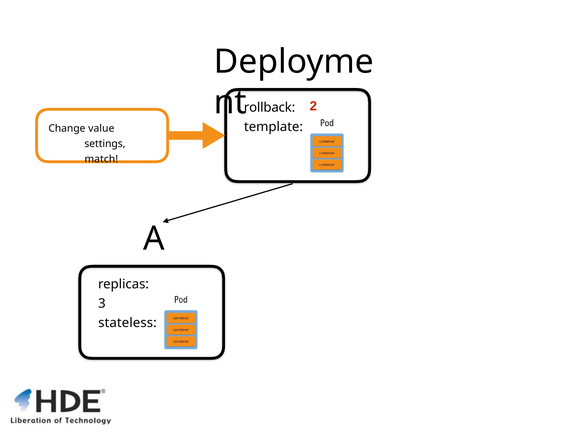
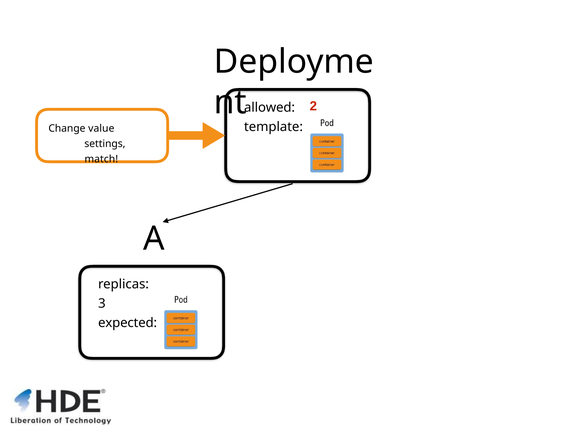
rollback: rollback -> allowed (270, 107)
stateless: stateless -> expected (128, 323)
